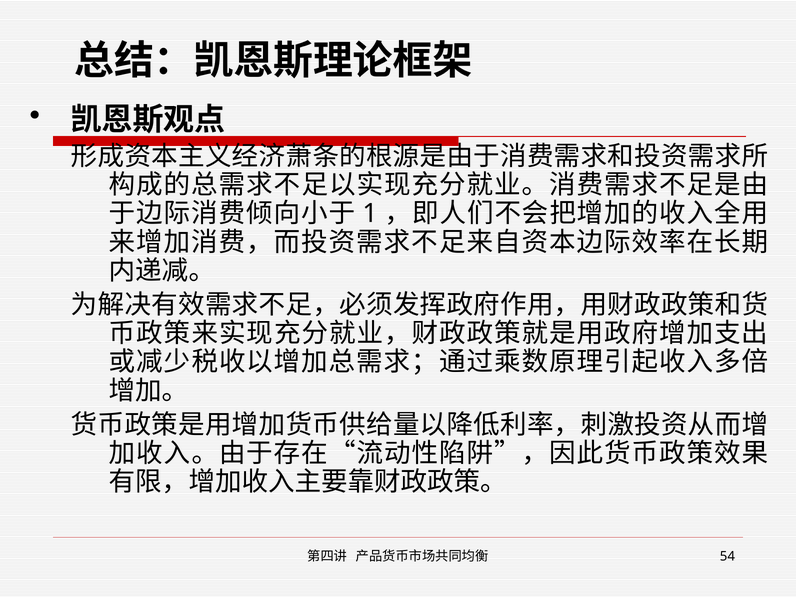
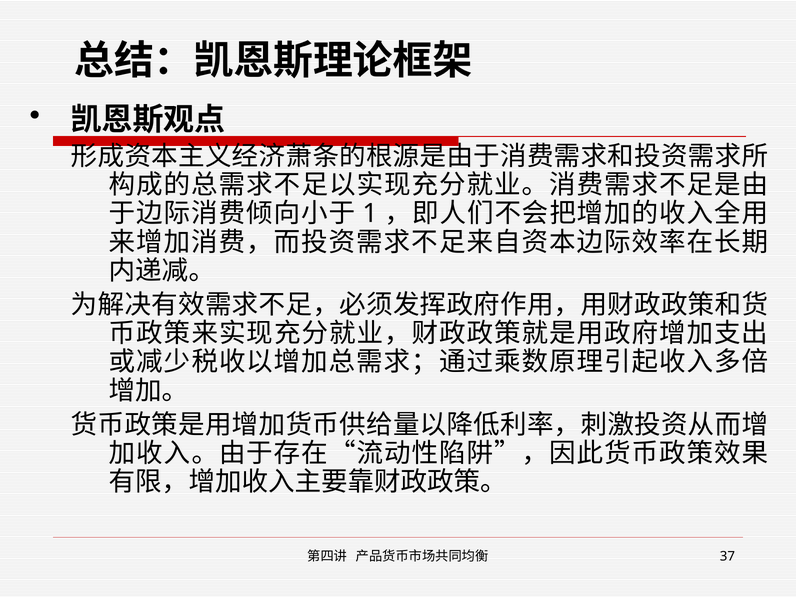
54: 54 -> 37 (727, 557)
